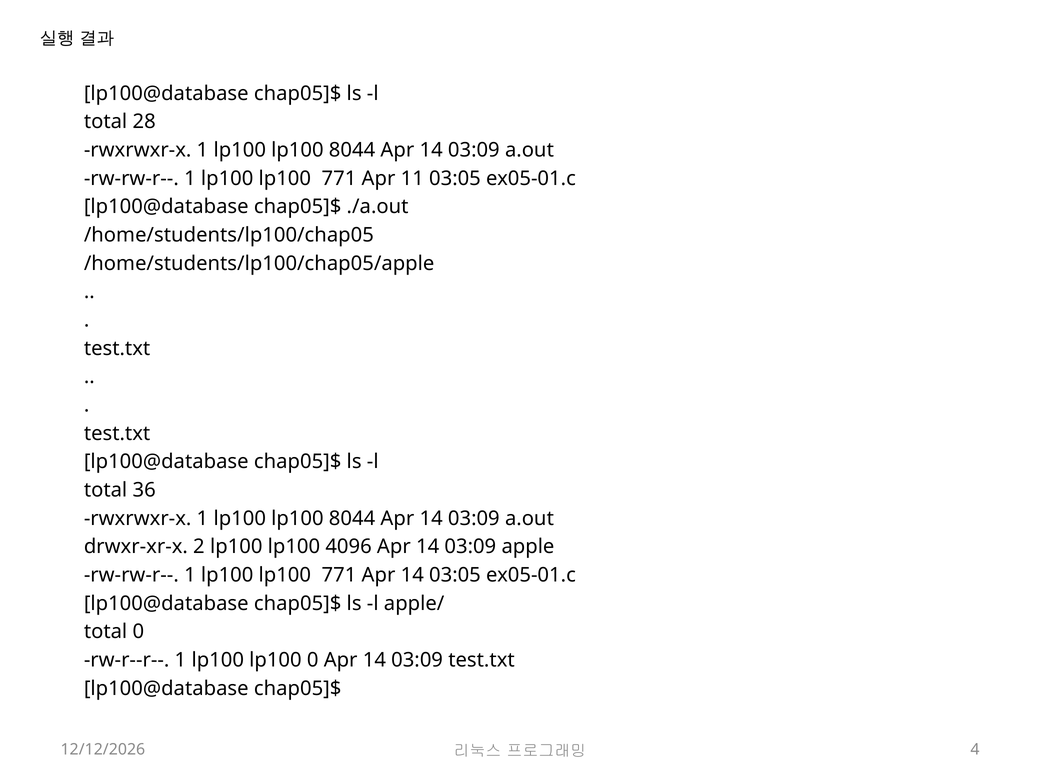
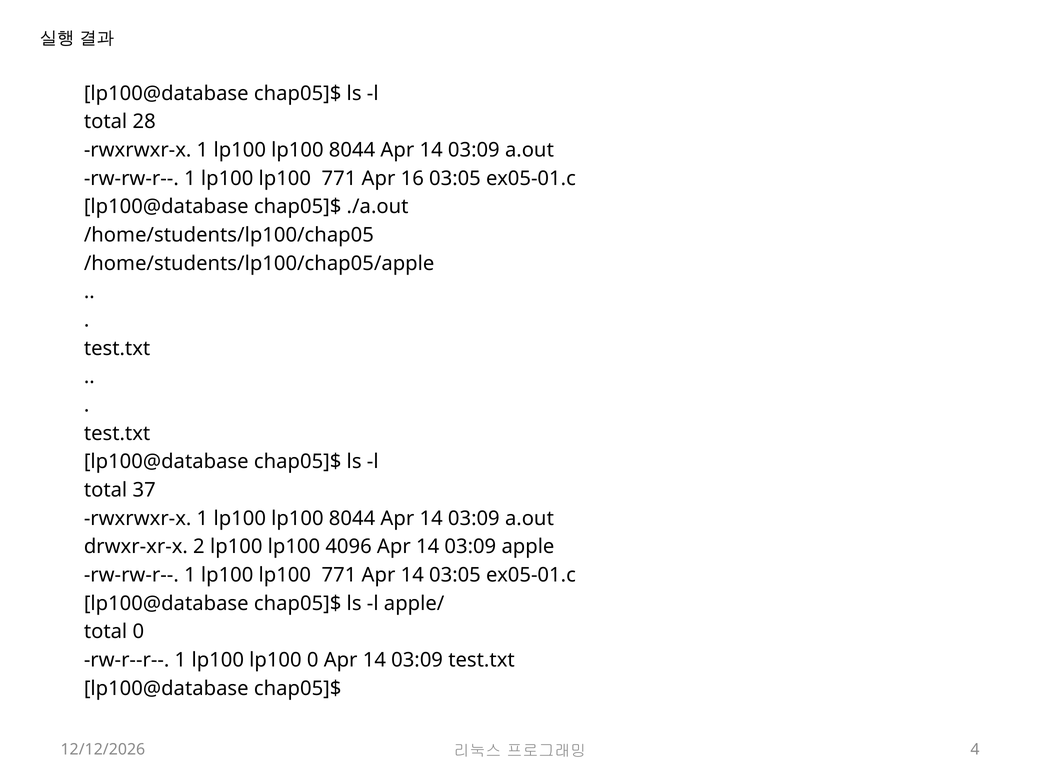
11: 11 -> 16 (412, 178)
36: 36 -> 37 (144, 490)
